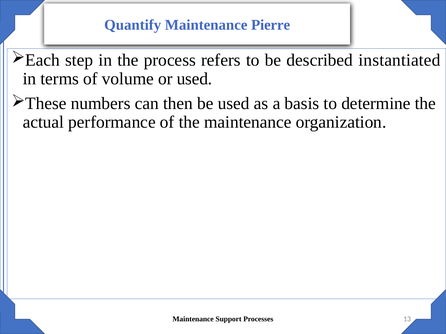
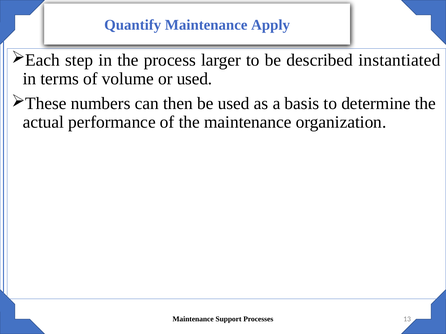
Pierre: Pierre -> Apply (271, 25)
refers: refers -> larger (221, 60)
